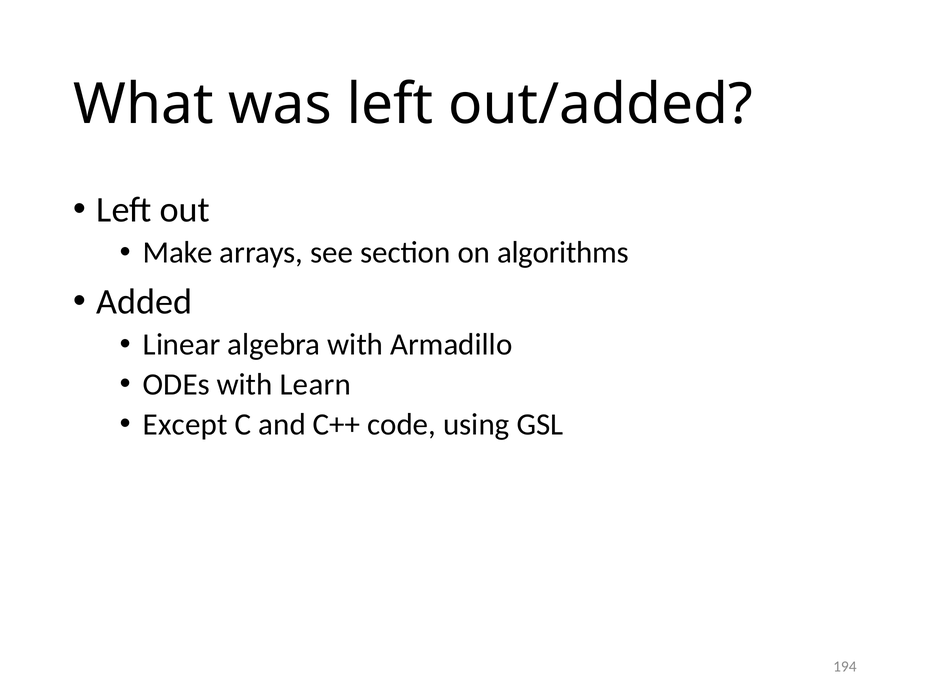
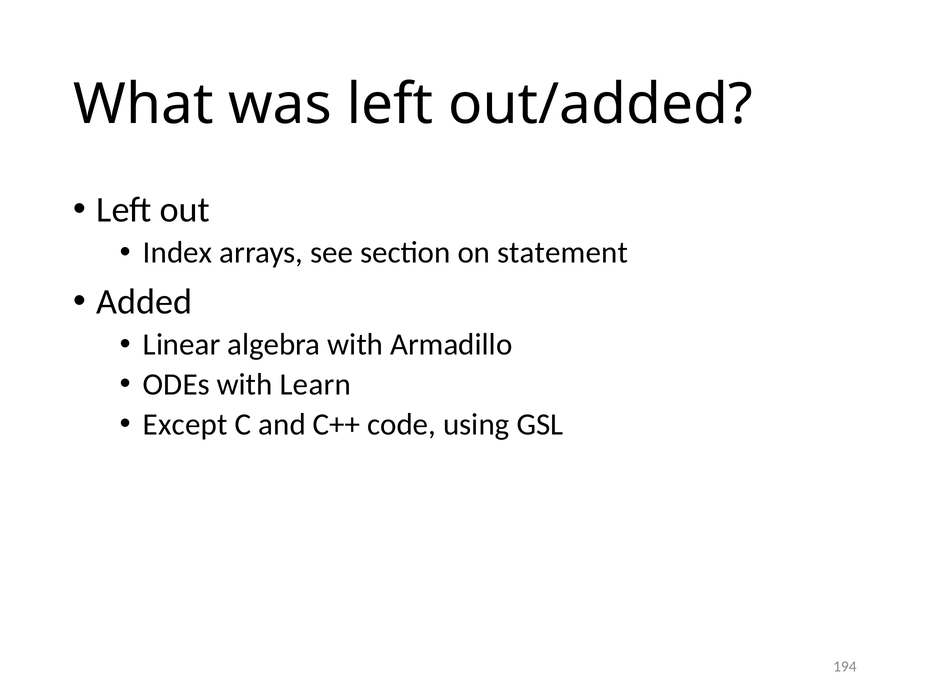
Make: Make -> Index (178, 252)
algorithms: algorithms -> statement (563, 252)
